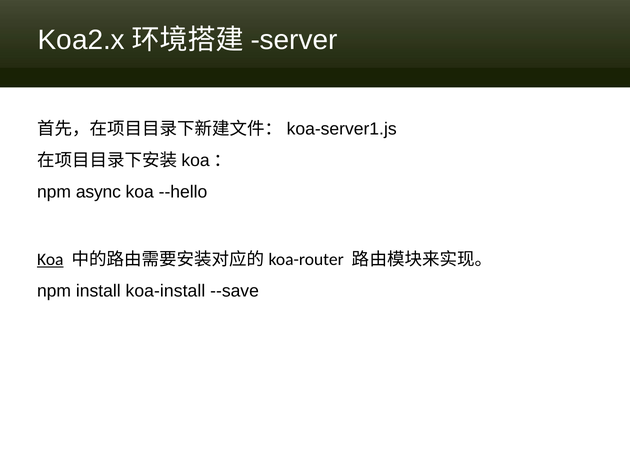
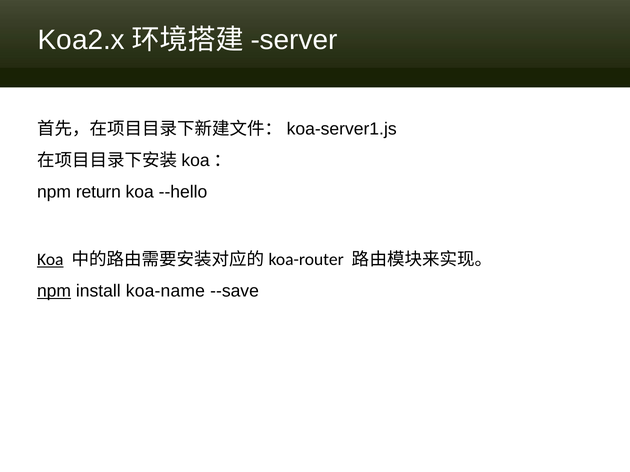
async: async -> return (98, 192)
npm underline: none -> present (54, 291)
koa-install: koa-install -> koa-name (165, 291)
